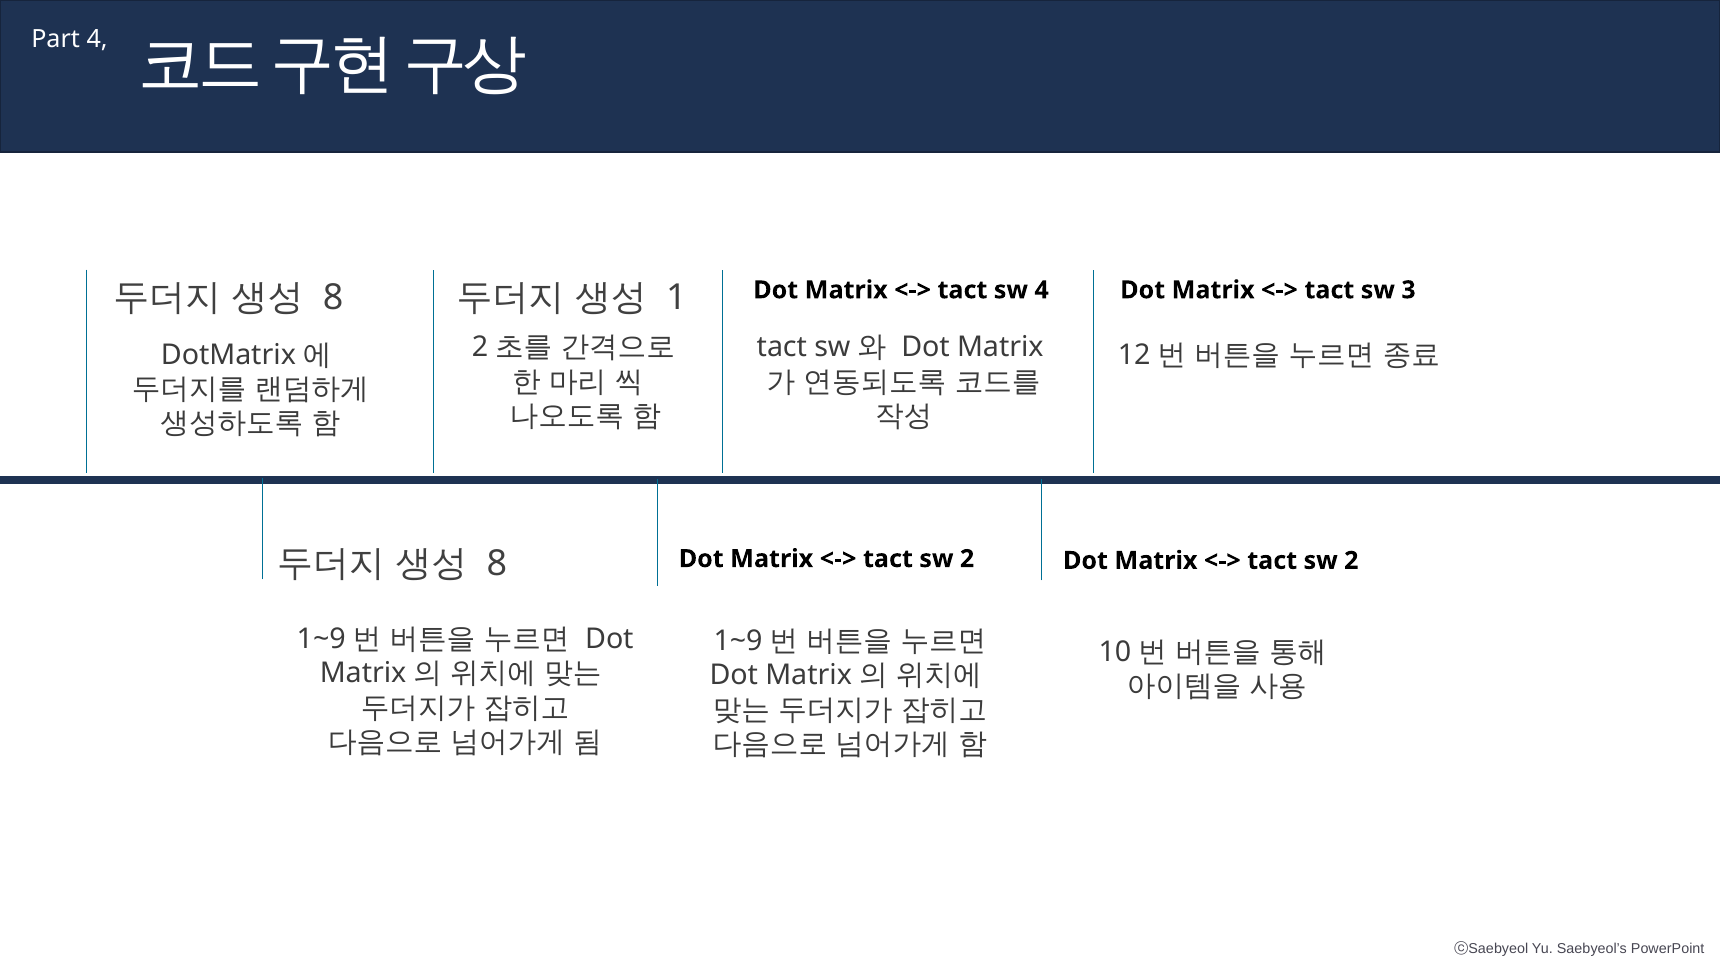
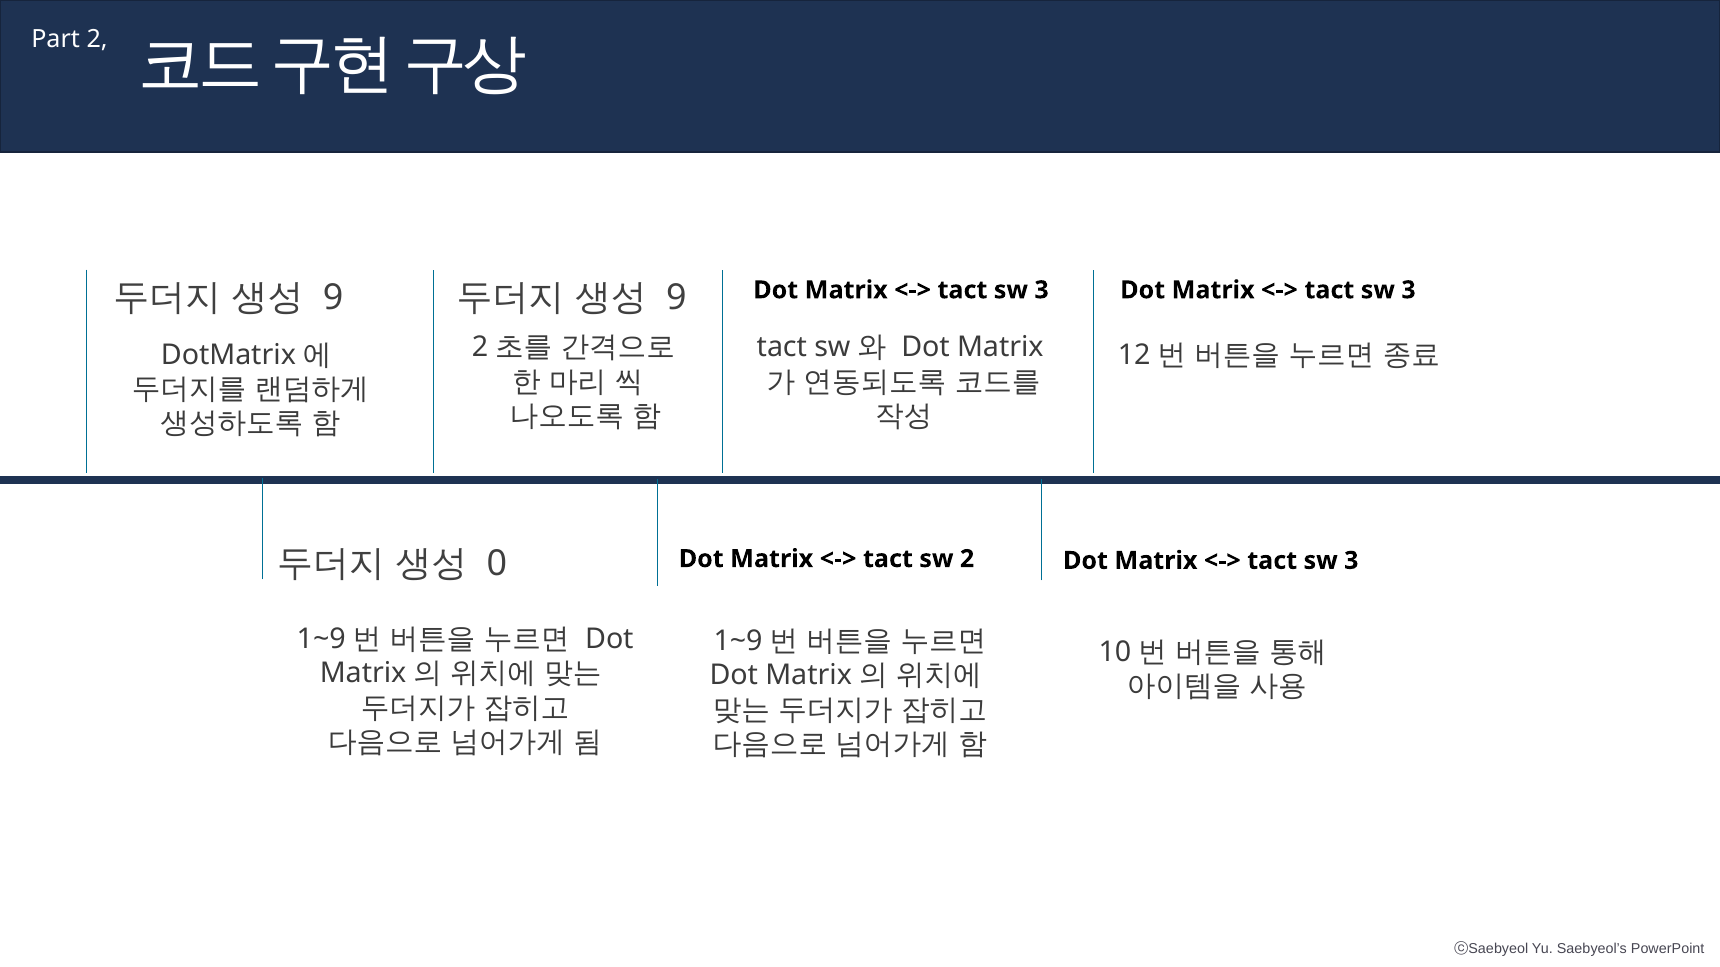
Part 4: 4 -> 2 (97, 40)
8: 8 -> 9 (333, 297)
1: 1 -> 9 (676, 297)
4: 4 -> 3 (1042, 290)
8: 8 -> 0 (497, 564)
2: 2 -> 3 (1351, 561)
